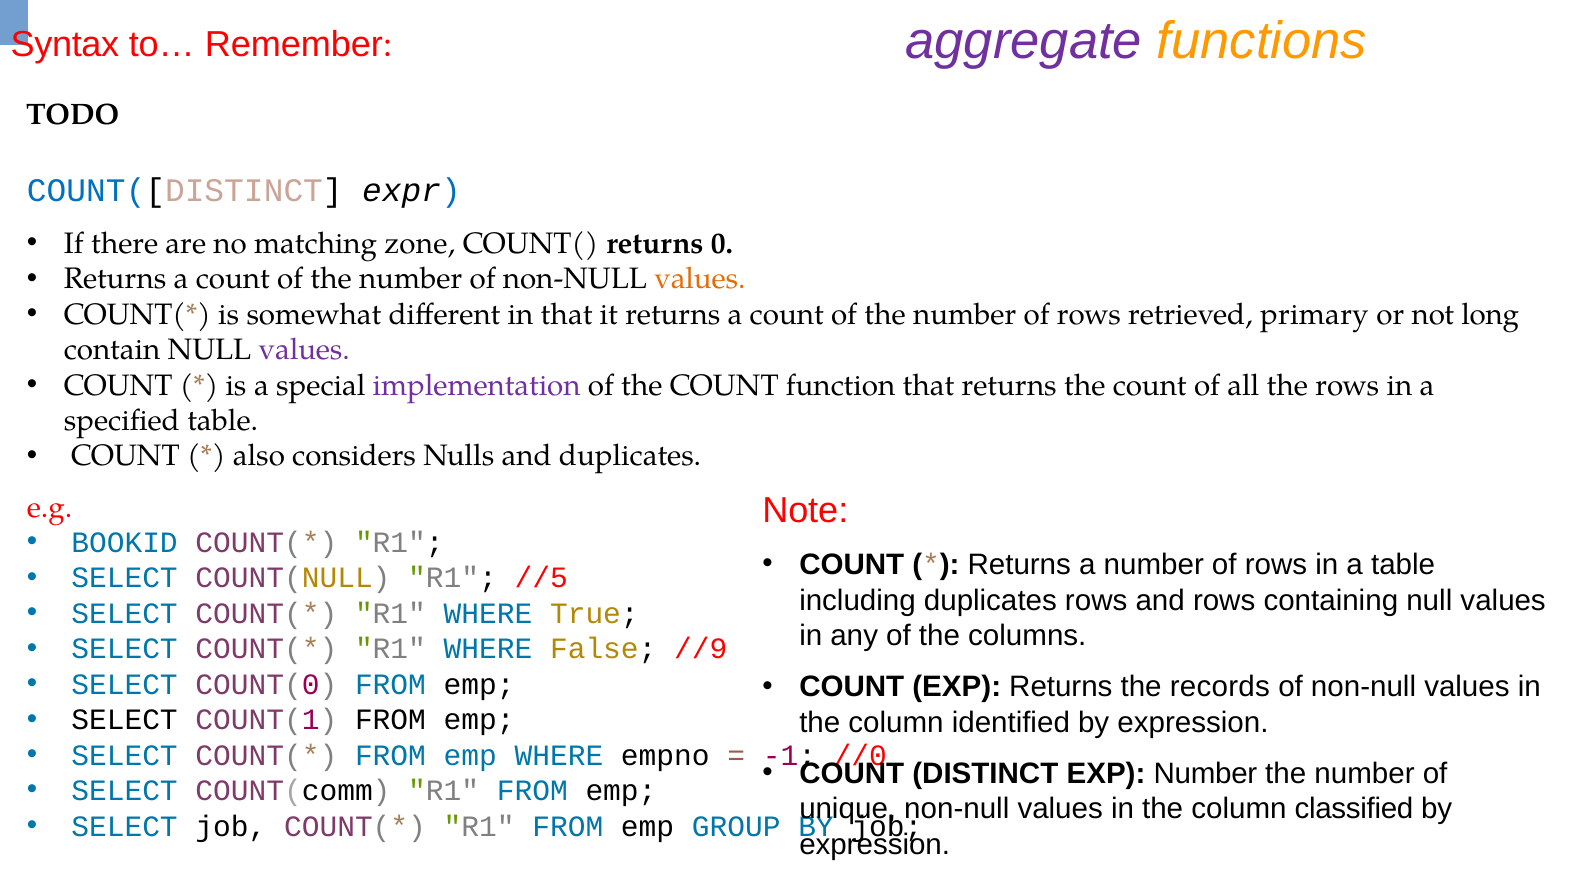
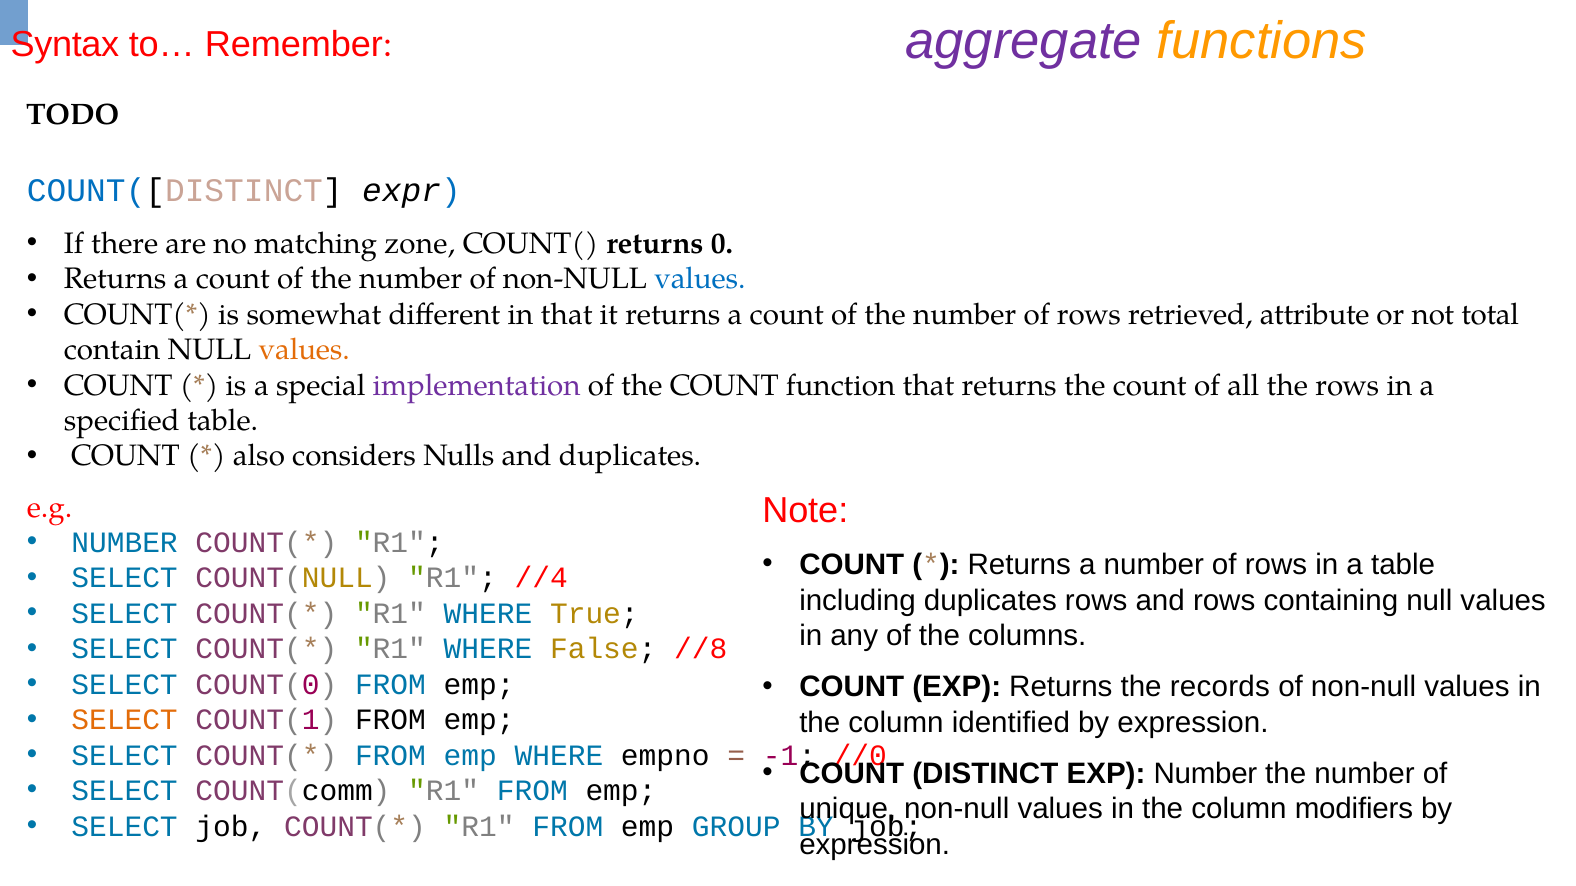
values colour: orange -> blue (700, 279)
primary: primary -> attribute (1315, 315)
long: long -> total (1490, 315)
values colour: purple -> orange (304, 350)
BOOKID: BOOKID -> NUMBER (125, 543)
//5: //5 -> //4 (541, 578)
//9: //9 -> //8 (701, 649)
SELECT colour: black -> orange (125, 720)
classified: classified -> modifiers (1354, 809)
